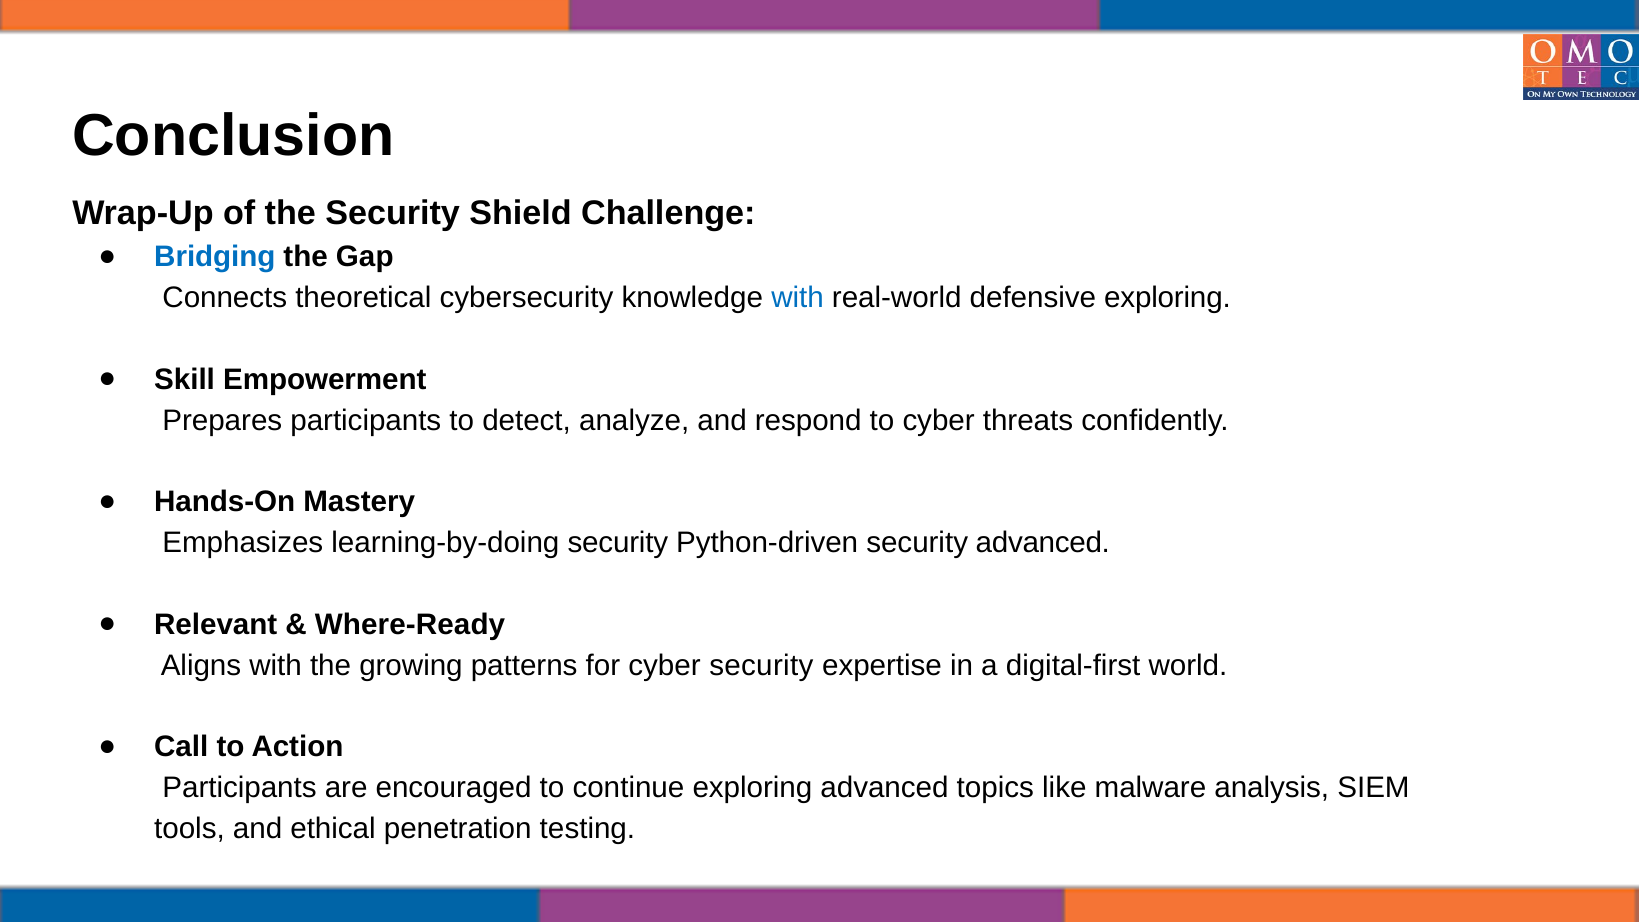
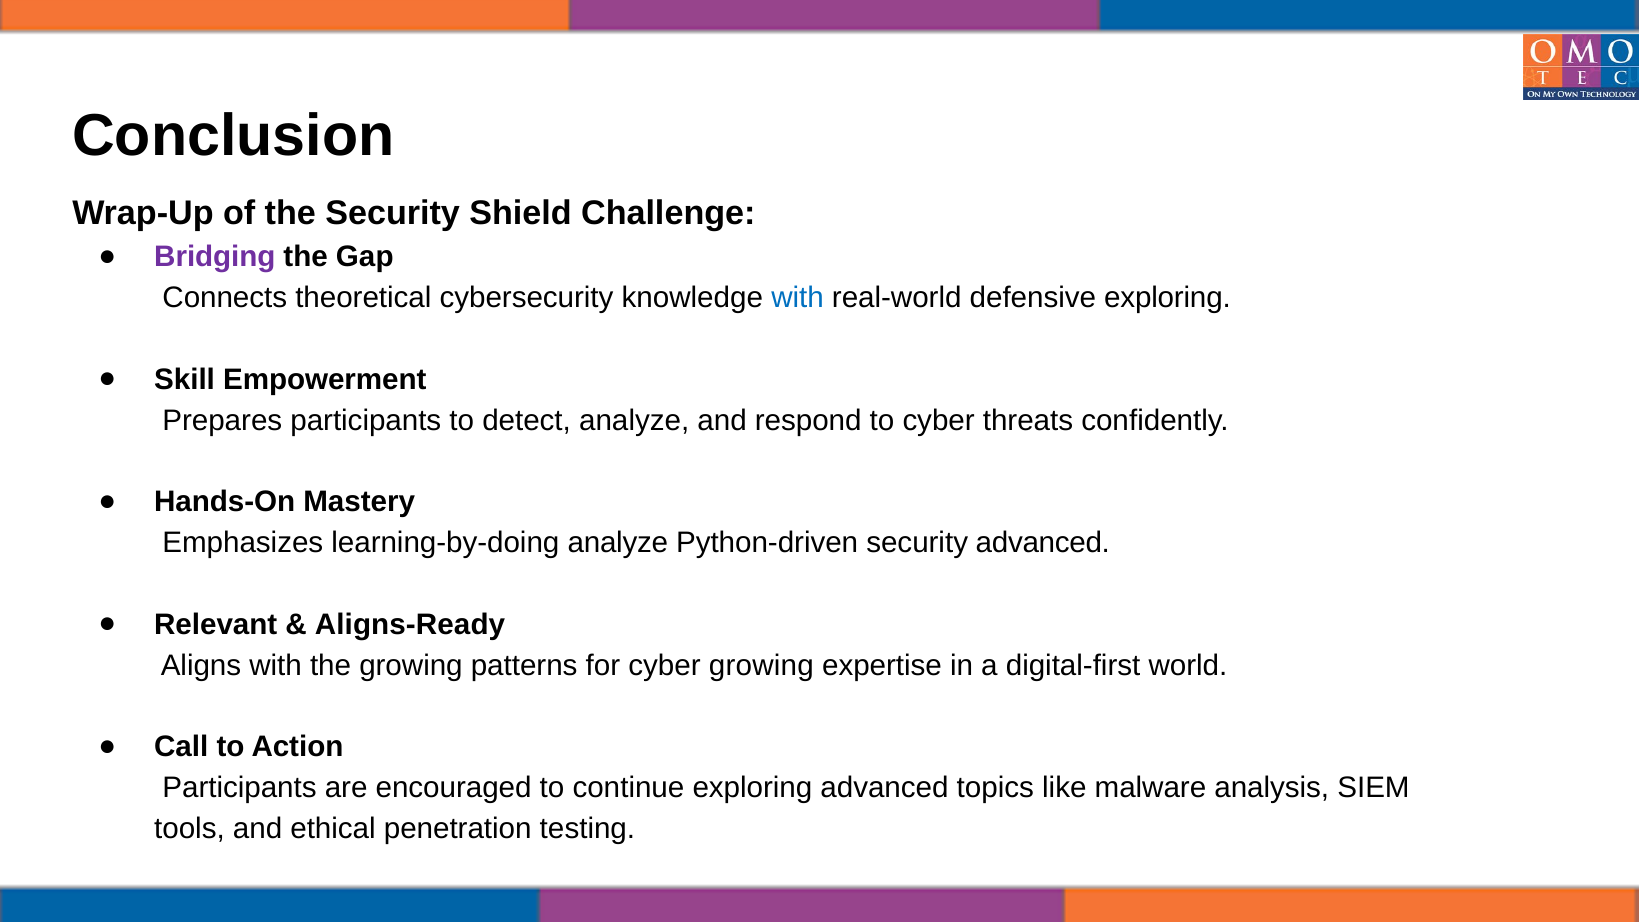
Bridging colour: blue -> purple (215, 257)
learning-by-doing security: security -> analyze (618, 543)
Where-Ready: Where-Ready -> Aligns-Ready (410, 625)
cyber security: security -> growing (761, 665)
